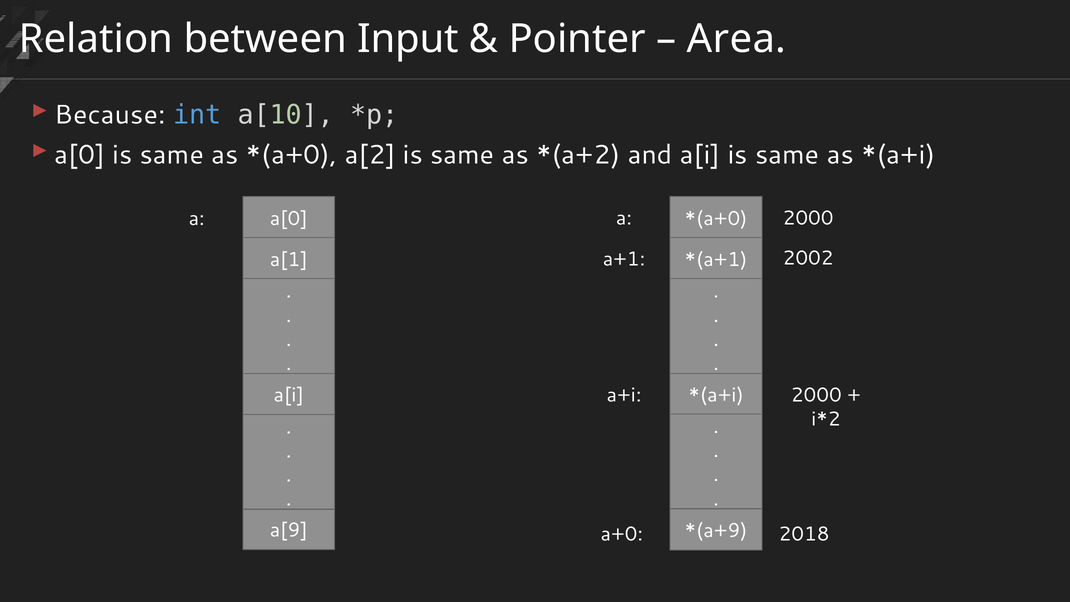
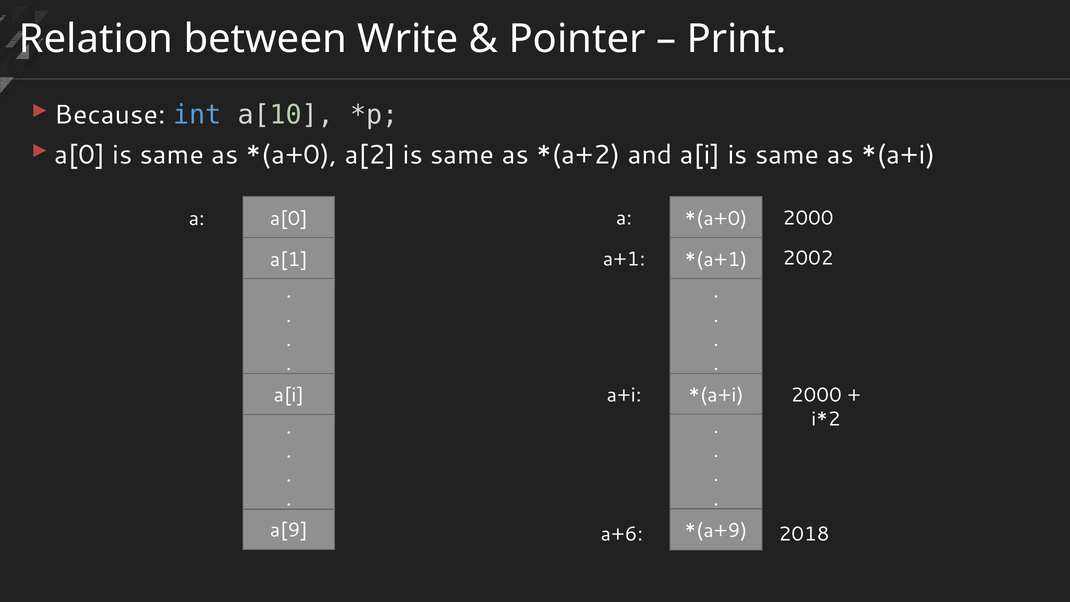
Input: Input -> Write (408, 39)
Area: Area -> Print (737, 39)
a+0: a+0 -> a+6 (622, 534)
